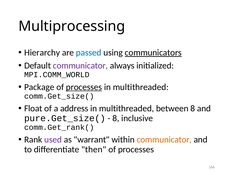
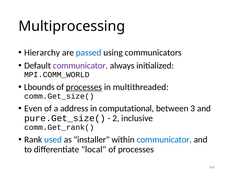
communicators underline: present -> none (153, 53)
Package: Package -> Lbounds (39, 87)
Float: Float -> Even (33, 108)
multithreaded: multithreaded -> computational (127, 108)
between 8: 8 -> 3 (193, 108)
8: 8 -> 2 (116, 118)
used colour: purple -> blue (53, 139)
warrant: warrant -> installer (92, 139)
communicator colour: orange -> blue (164, 139)
then: then -> local (94, 149)
